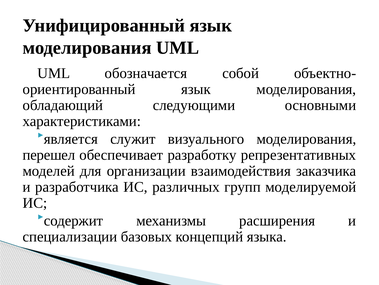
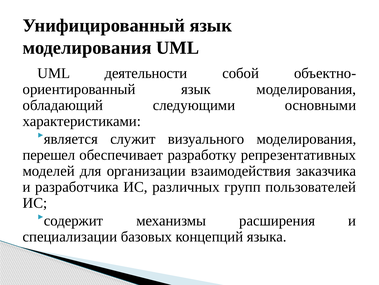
обозначается: обозначается -> деятельности (146, 73)
моделируемой: моделируемой -> пользователей (311, 186)
